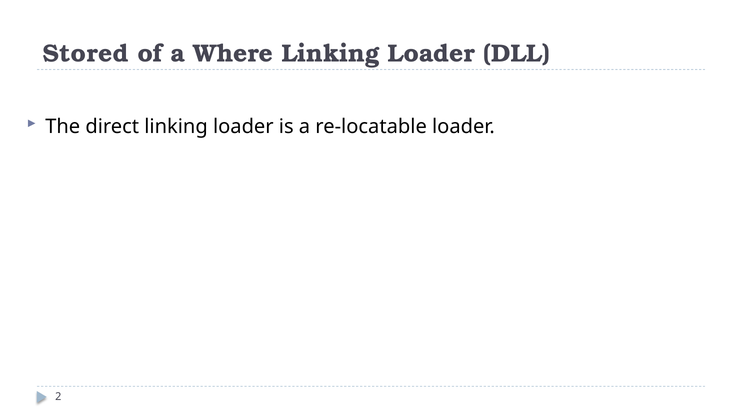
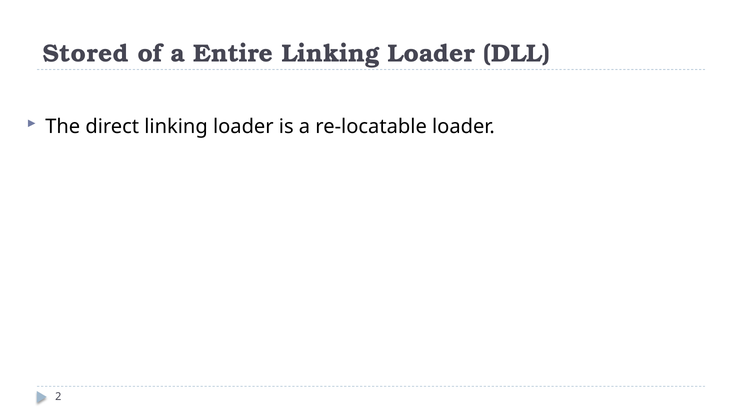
Where: Where -> Entire (233, 54)
